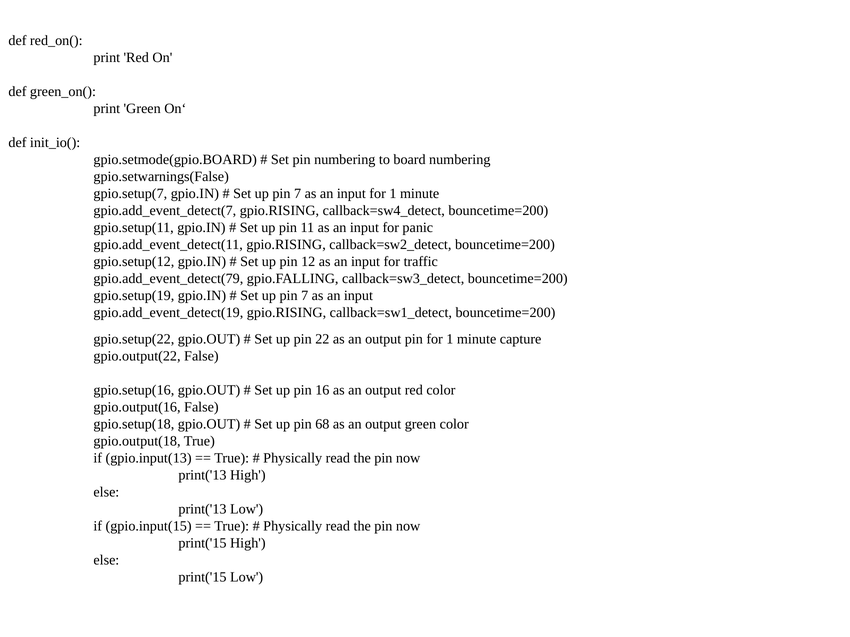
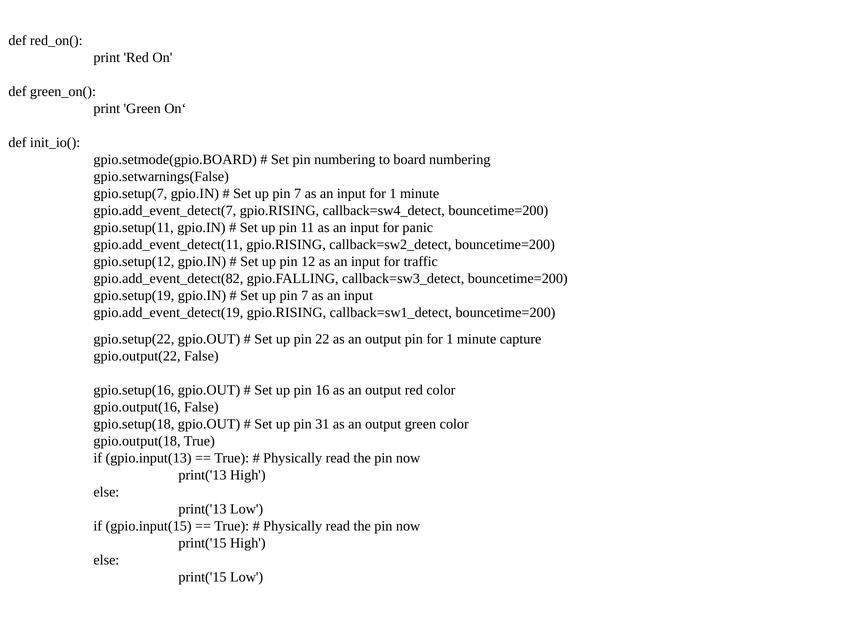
gpio.add_event_detect(79: gpio.add_event_detect(79 -> gpio.add_event_detect(82 (168, 279)
68: 68 -> 31 (322, 425)
